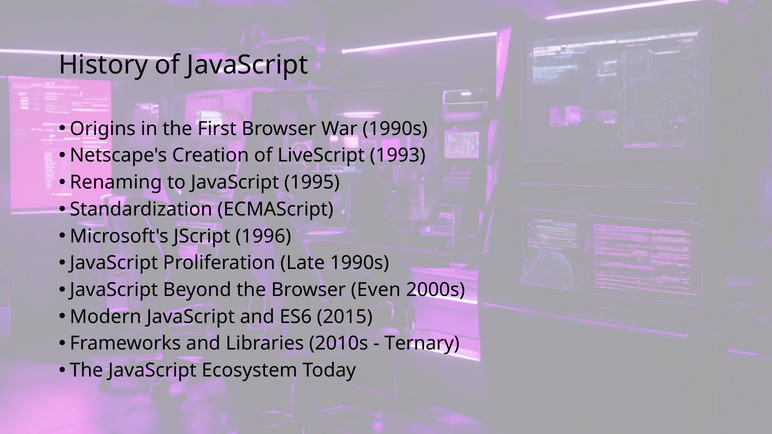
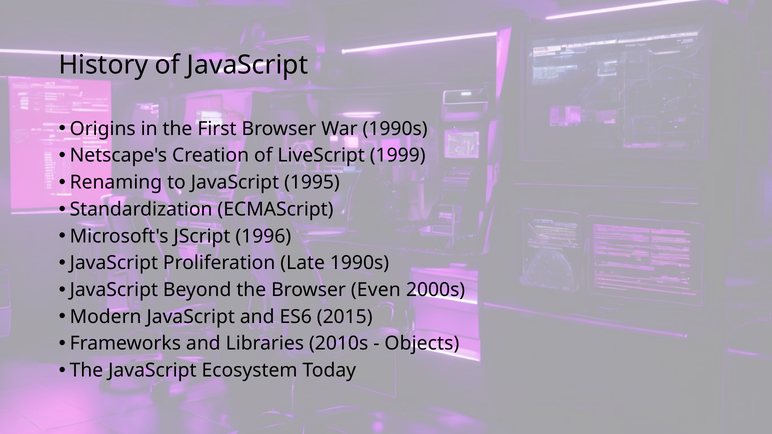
1993: 1993 -> 1999 (398, 156)
Ternary: Ternary -> Objects (422, 344)
